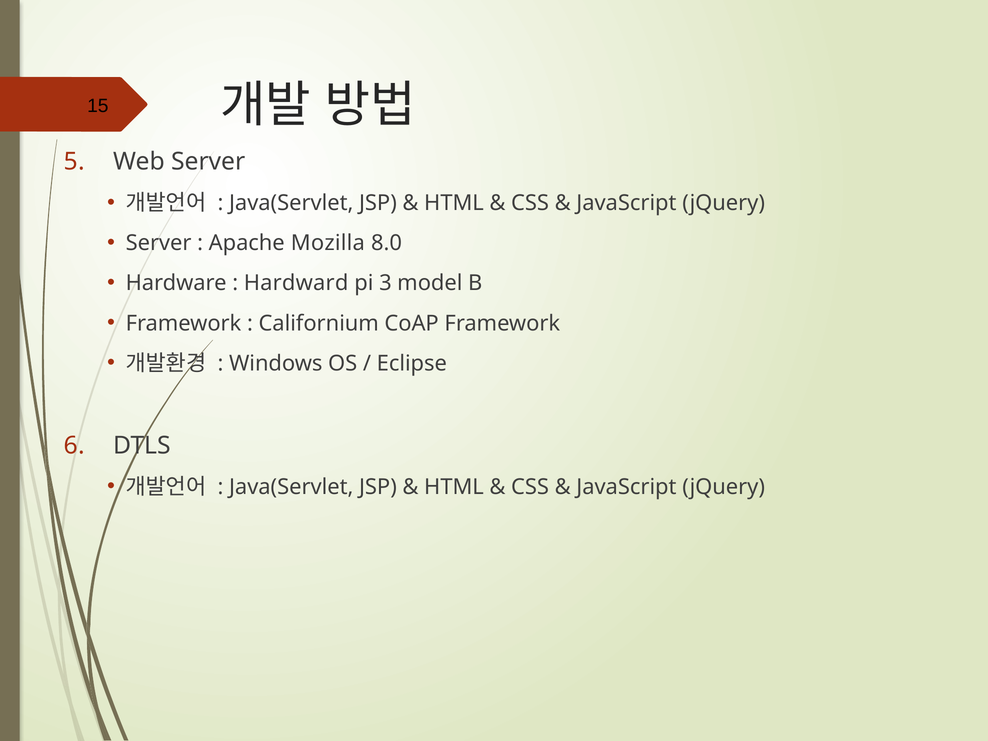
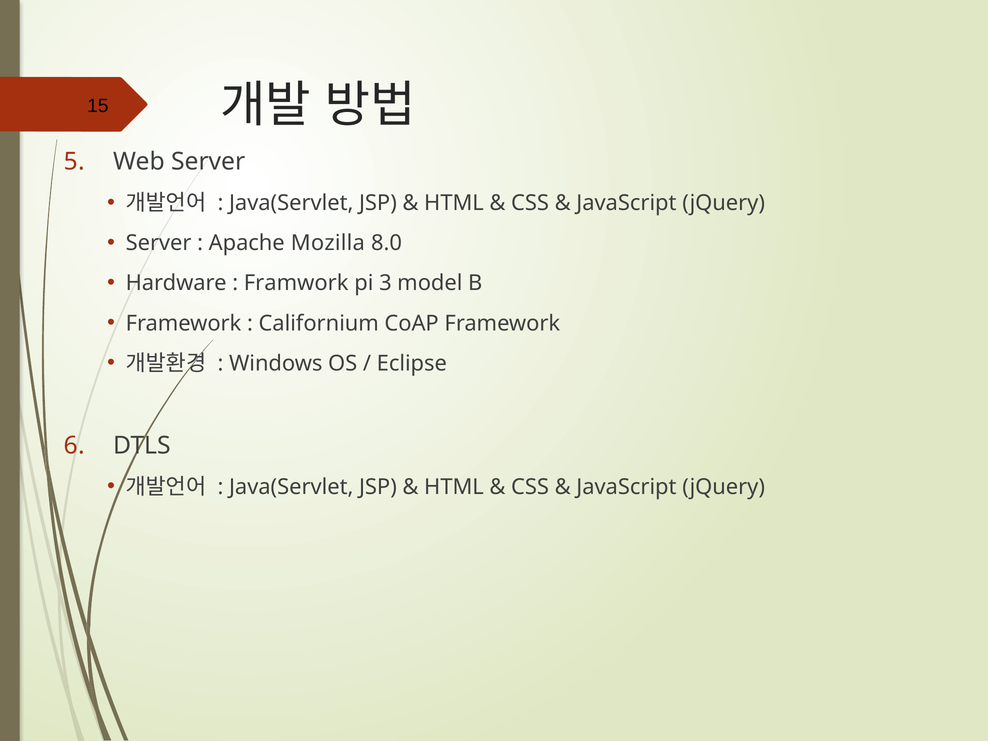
Hardward: Hardward -> Framwork (296, 283)
